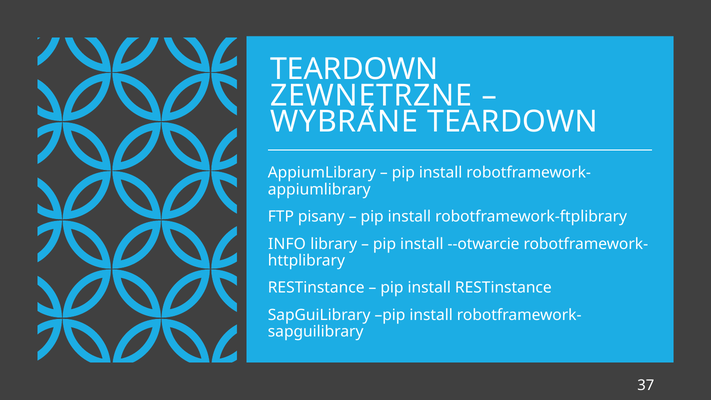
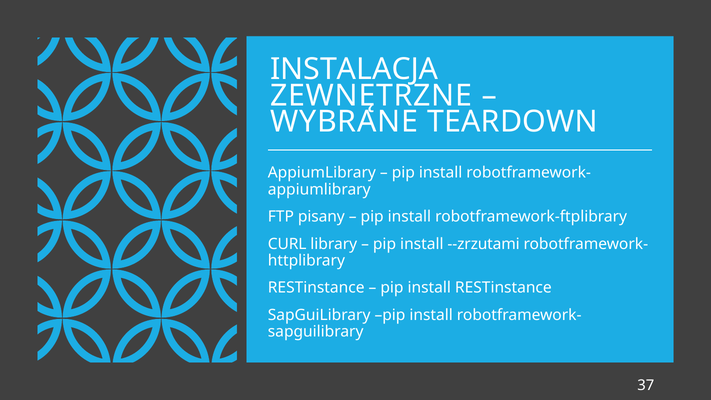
TEARDOWN: TEARDOWN -> INSTALACJA (354, 69)
INFO: INFO -> CURL (287, 244)
--otwarcie: --otwarcie -> --zrzutami (484, 244)
